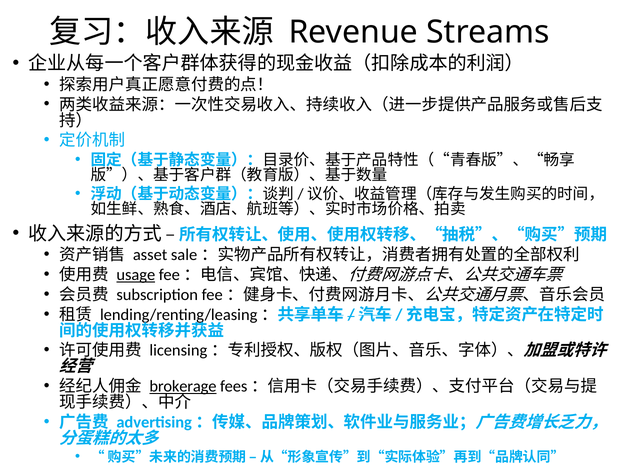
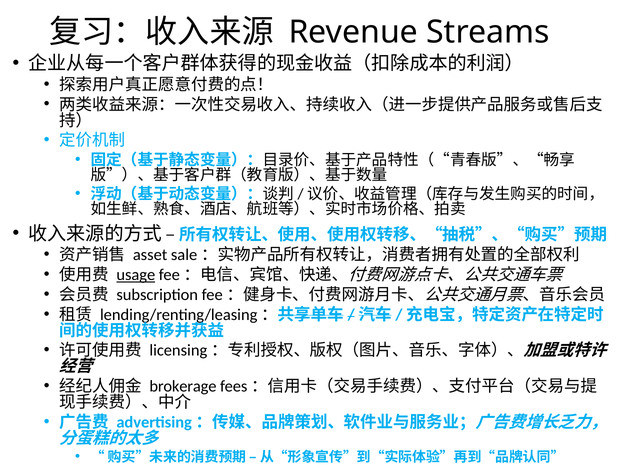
brokerage underline: present -> none (183, 387)
